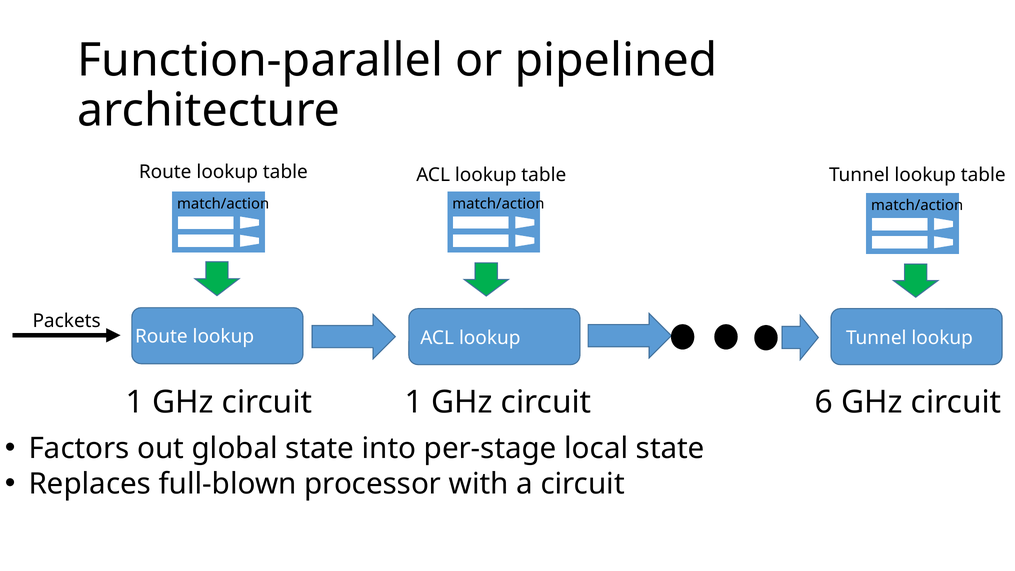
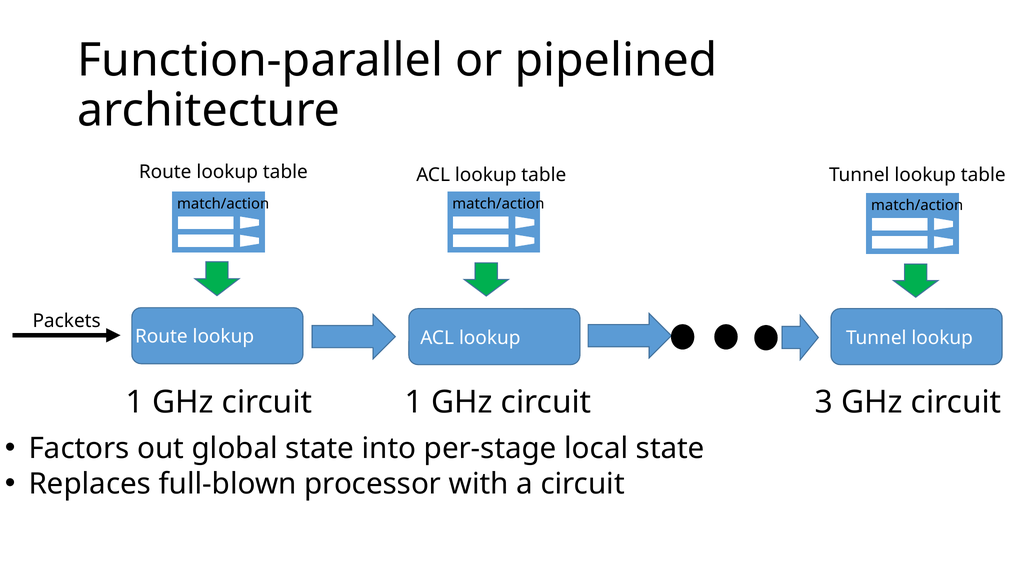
6: 6 -> 3 (824, 402)
